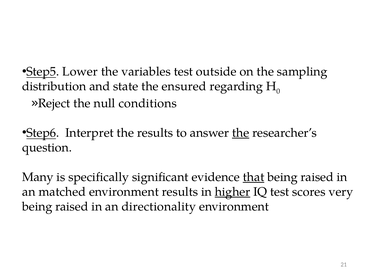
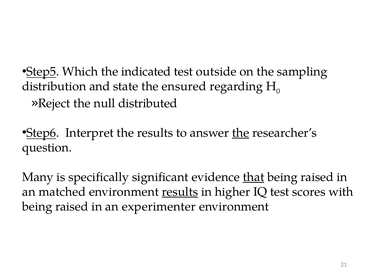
Lower: Lower -> Which (80, 72)
variables: variables -> indicated (146, 72)
conditions: conditions -> distributed (148, 103)
results underline: none -> present (180, 192)
higher underline: present -> none (233, 192)
very: very -> with (341, 192)
directionality: directionality -> experimenter (159, 206)
